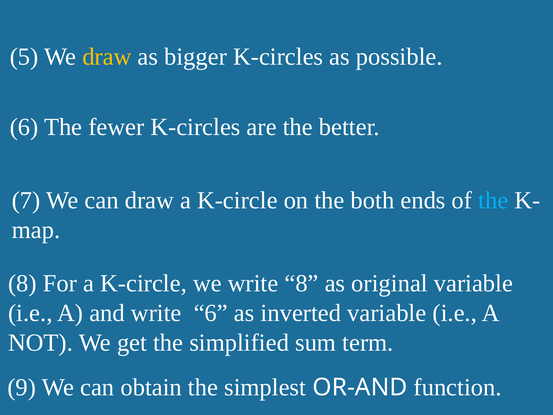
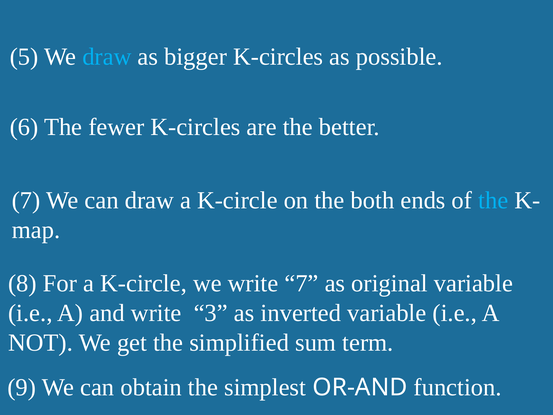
draw colour: yellow -> light blue (107, 57)
write 8: 8 -> 7 (301, 283)
write 6: 6 -> 3 (211, 313)
